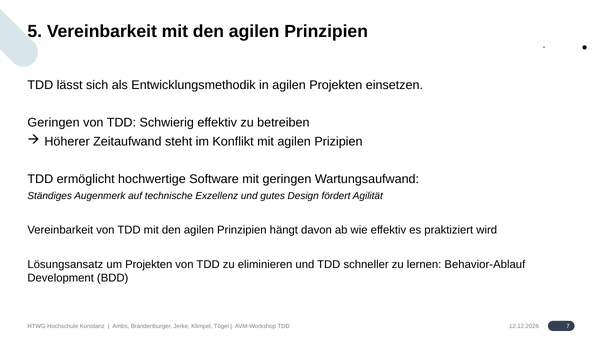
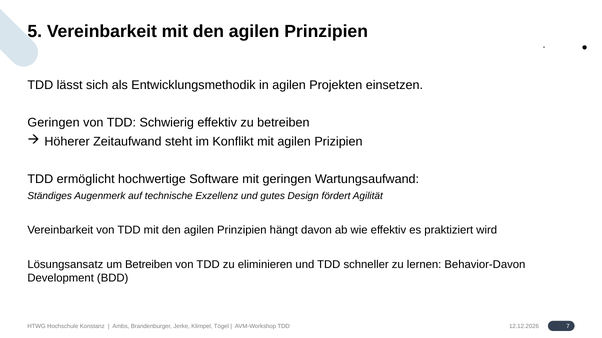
um Projekten: Projekten -> Betreiben (149, 265)
Behavior-Ablauf: Behavior-Ablauf -> Behavior-Davon (485, 265)
